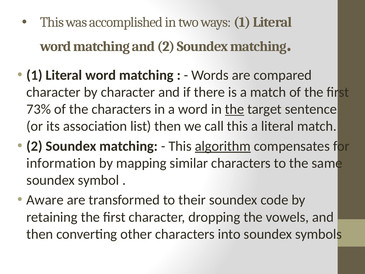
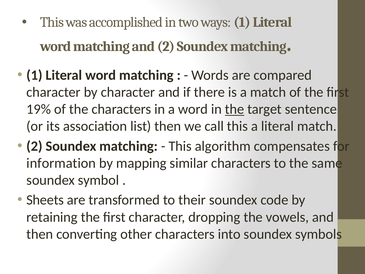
73%: 73% -> 19% (39, 109)
algorithm underline: present -> none (223, 146)
Aware: Aware -> Sheets (45, 200)
